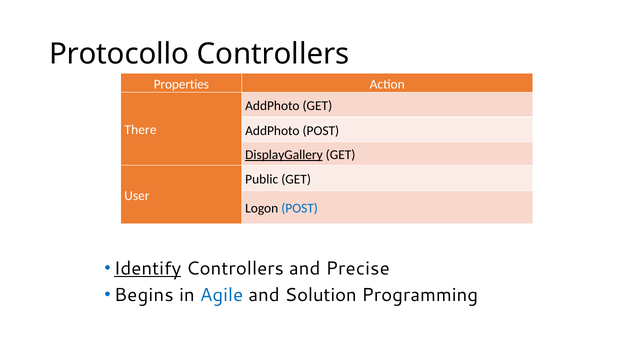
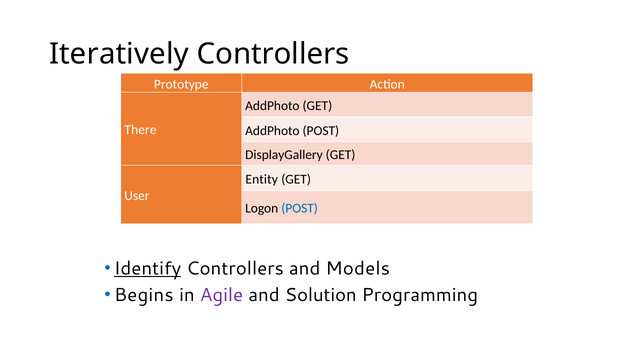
Protocollo: Protocollo -> Iteratively (119, 54)
Properties: Properties -> Prototype (181, 84)
DisplayGallery underline: present -> none (284, 155)
Public: Public -> Entity (262, 179)
Precise: Precise -> Models (358, 268)
Agile colour: blue -> purple (221, 295)
